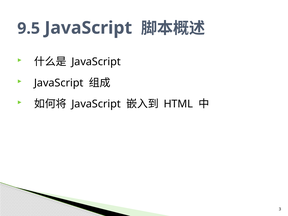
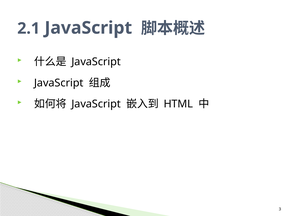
9.5: 9.5 -> 2.1 (29, 28)
